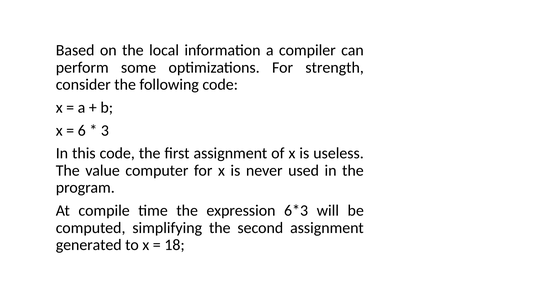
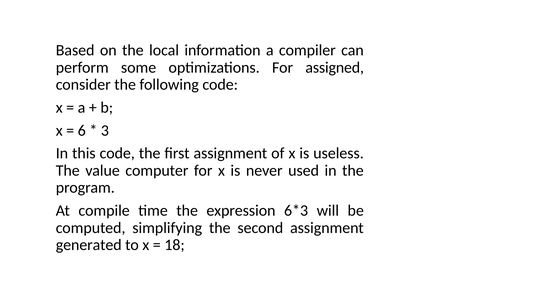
strength: strength -> assigned (335, 68)
